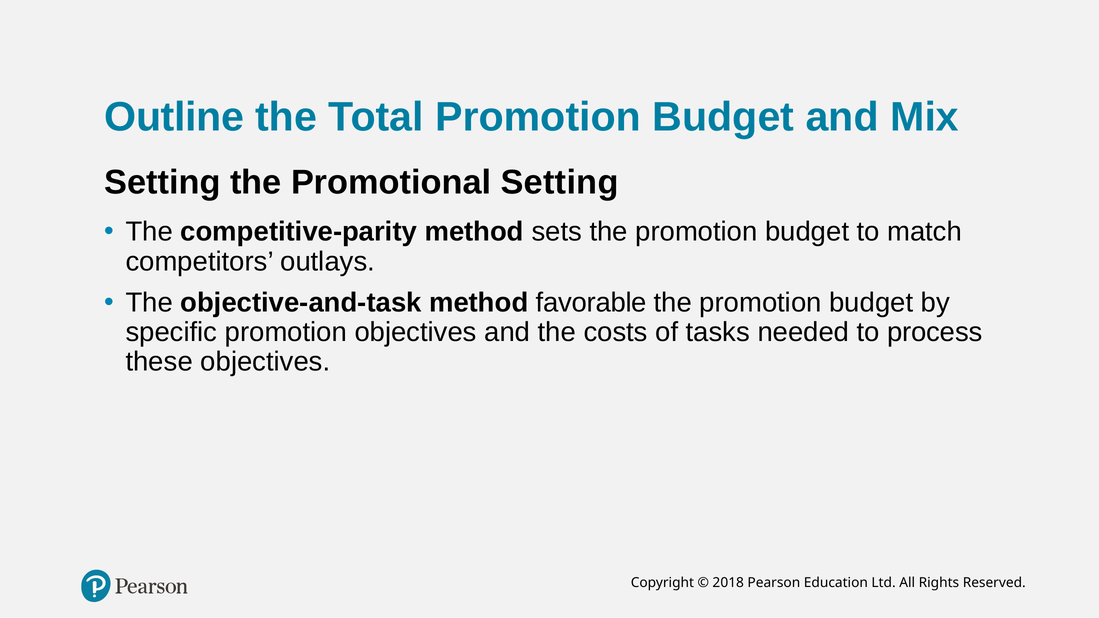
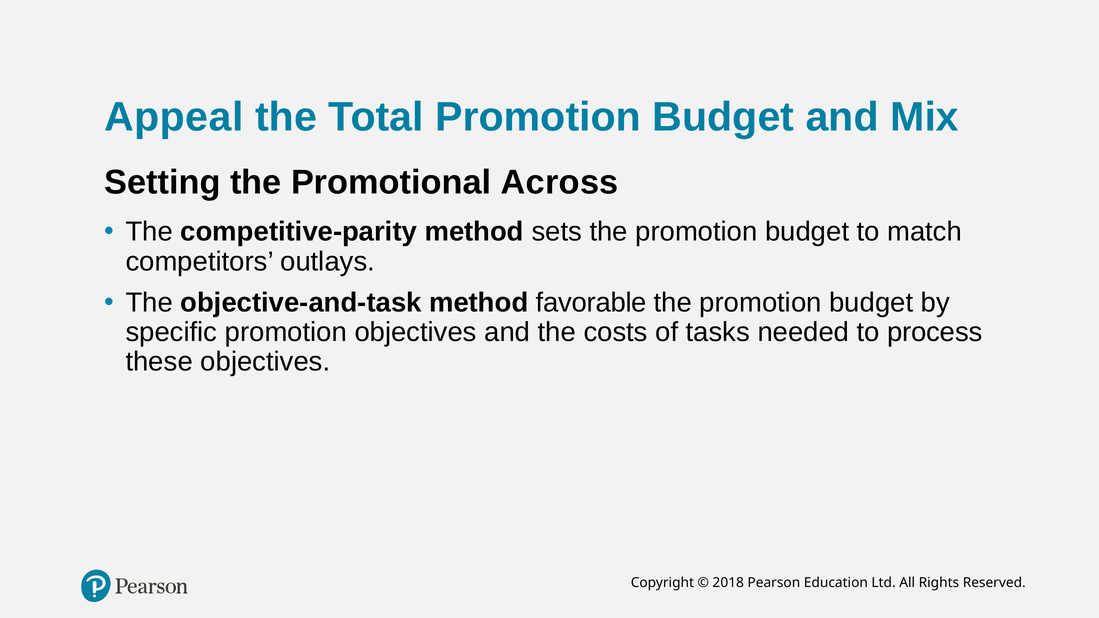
Outline: Outline -> Appeal (174, 117)
Promotional Setting: Setting -> Across (560, 182)
